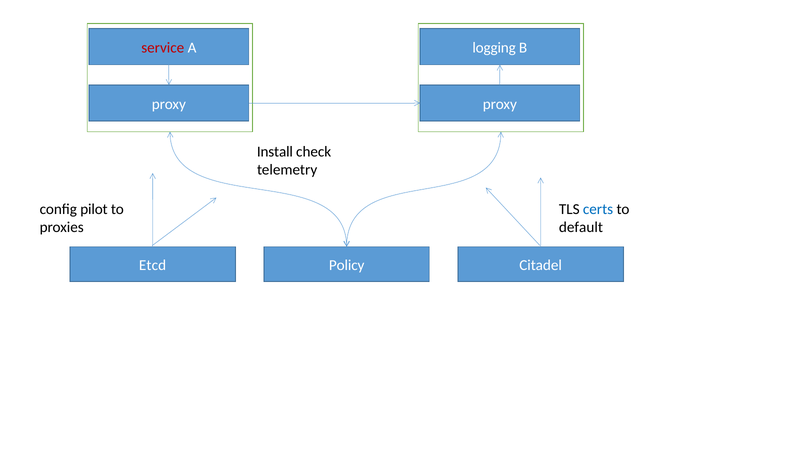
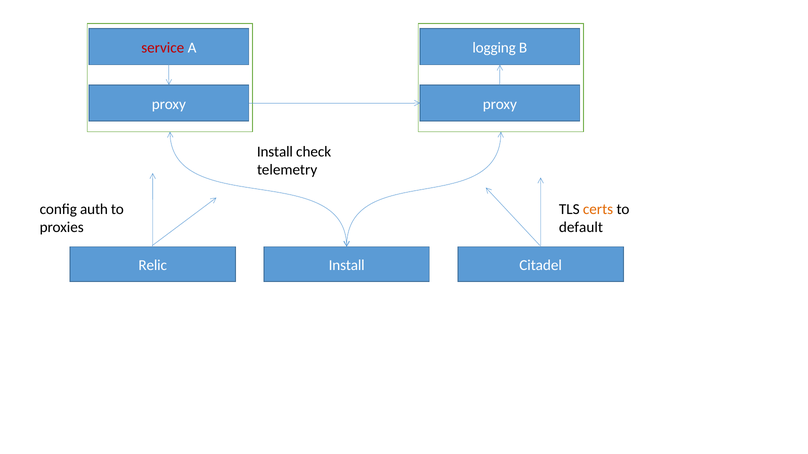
pilot: pilot -> auth (94, 209)
certs colour: blue -> orange (598, 209)
Etcd: Etcd -> Relic (153, 265)
Policy: Policy -> Install (347, 265)
